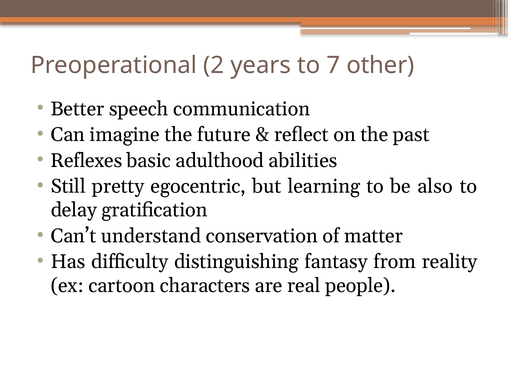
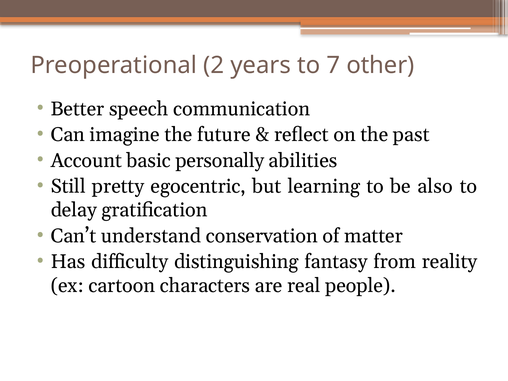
Reflexes: Reflexes -> Account (86, 161)
adulthood: adulthood -> personally (220, 161)
